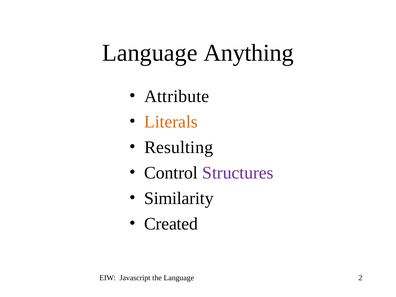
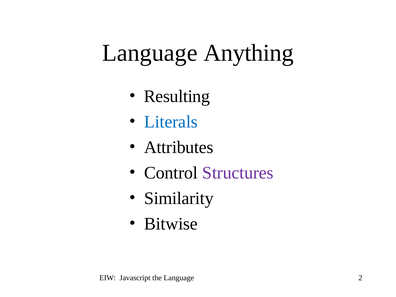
Attribute: Attribute -> Resulting (177, 96)
Literals colour: orange -> blue (171, 122)
Resulting: Resulting -> Attributes (179, 147)
Created: Created -> Bitwise (171, 224)
